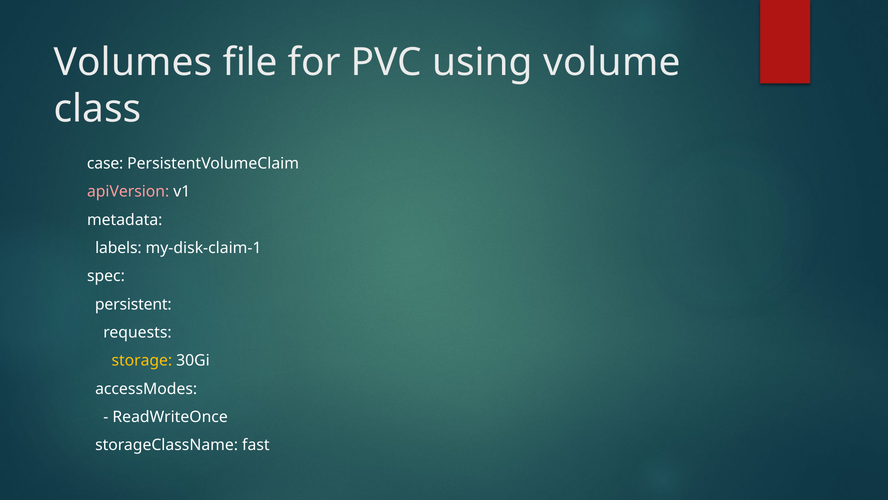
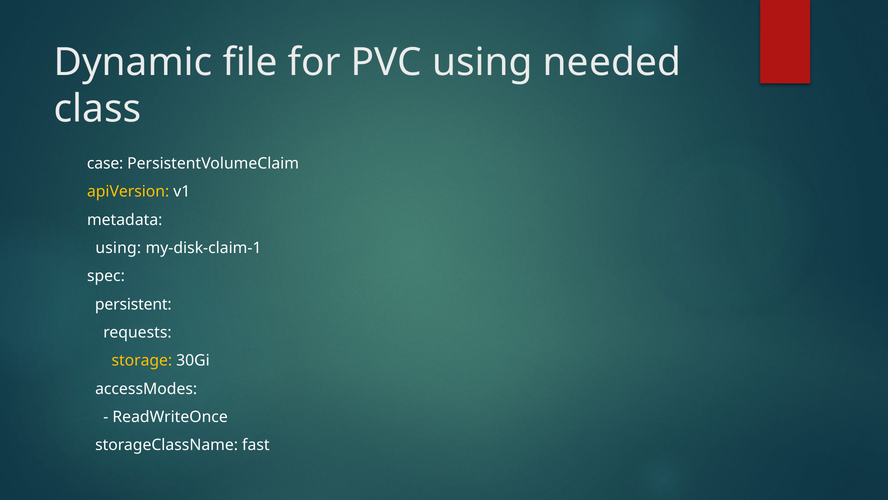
Volumes: Volumes -> Dynamic (133, 62)
volume: volume -> needed (612, 62)
apiVersion colour: pink -> yellow (128, 192)
labels: labels -> using (118, 248)
